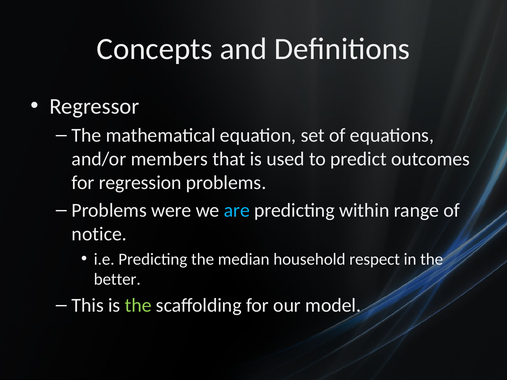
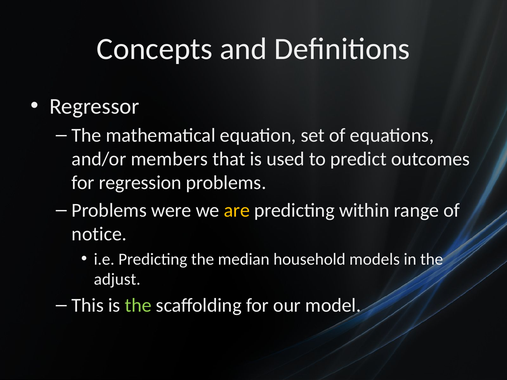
are colour: light blue -> yellow (237, 210)
respect: respect -> models (375, 259)
better: better -> adjust (117, 280)
